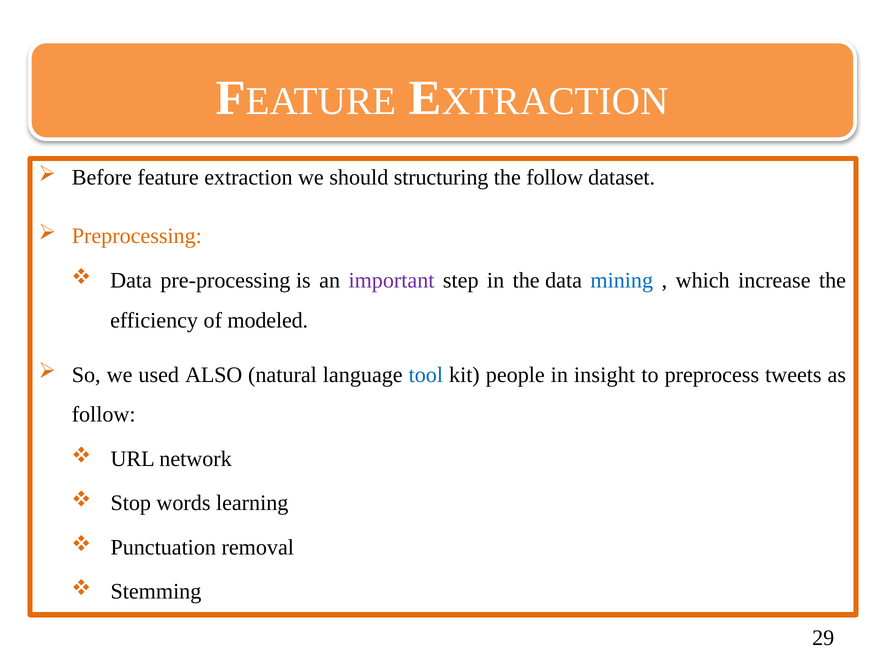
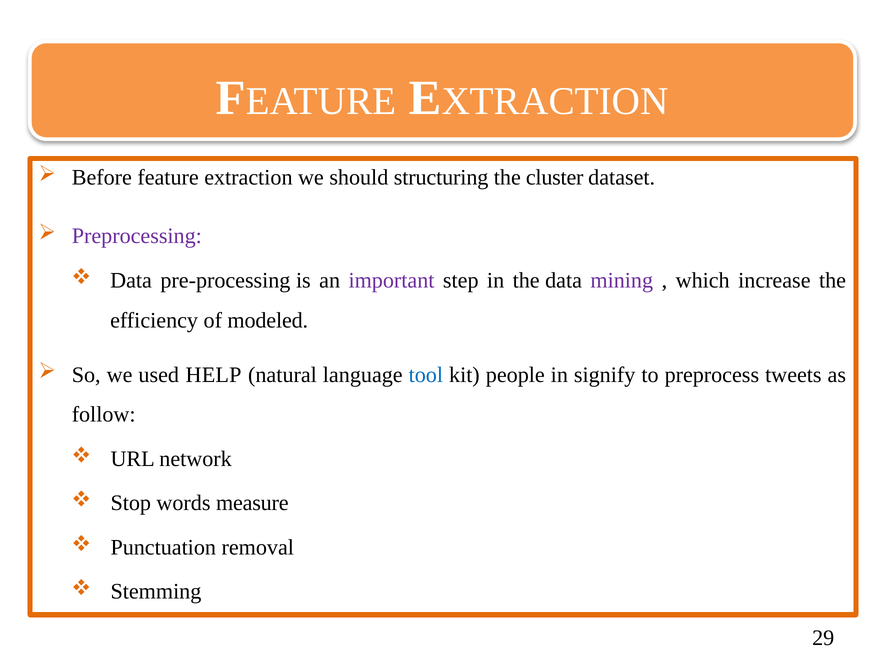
the follow: follow -> cluster (555, 178)
Preprocessing colour: orange -> purple (137, 236)
mining colour: blue -> purple (622, 280)
ALSO: ALSO -> HELP (214, 375)
insight: insight -> signify (605, 375)
learning: learning -> measure (252, 503)
